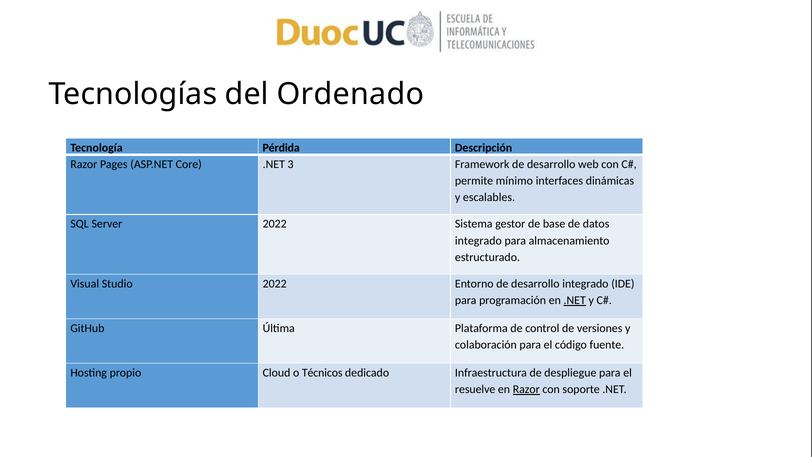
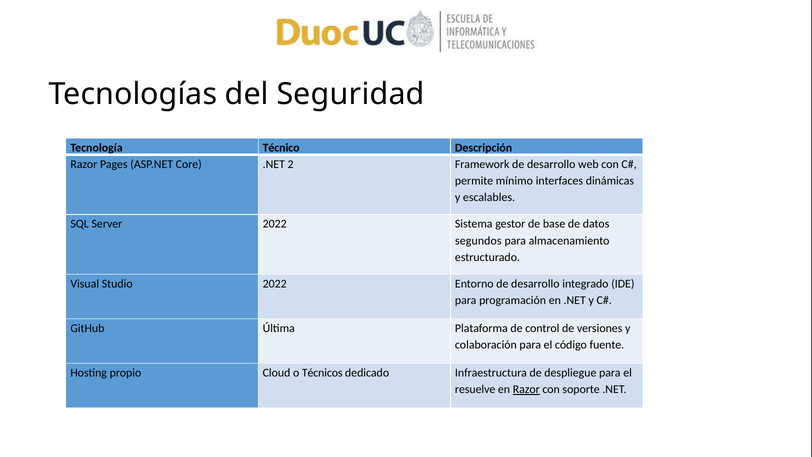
Ordenado: Ordenado -> Seguridad (351, 94)
Pérdida: Pérdida -> Técnico (281, 148)
3: 3 -> 2 (291, 164)
integrado: integrado -> segundos (478, 240)
.NET underline: present -> none (575, 300)
